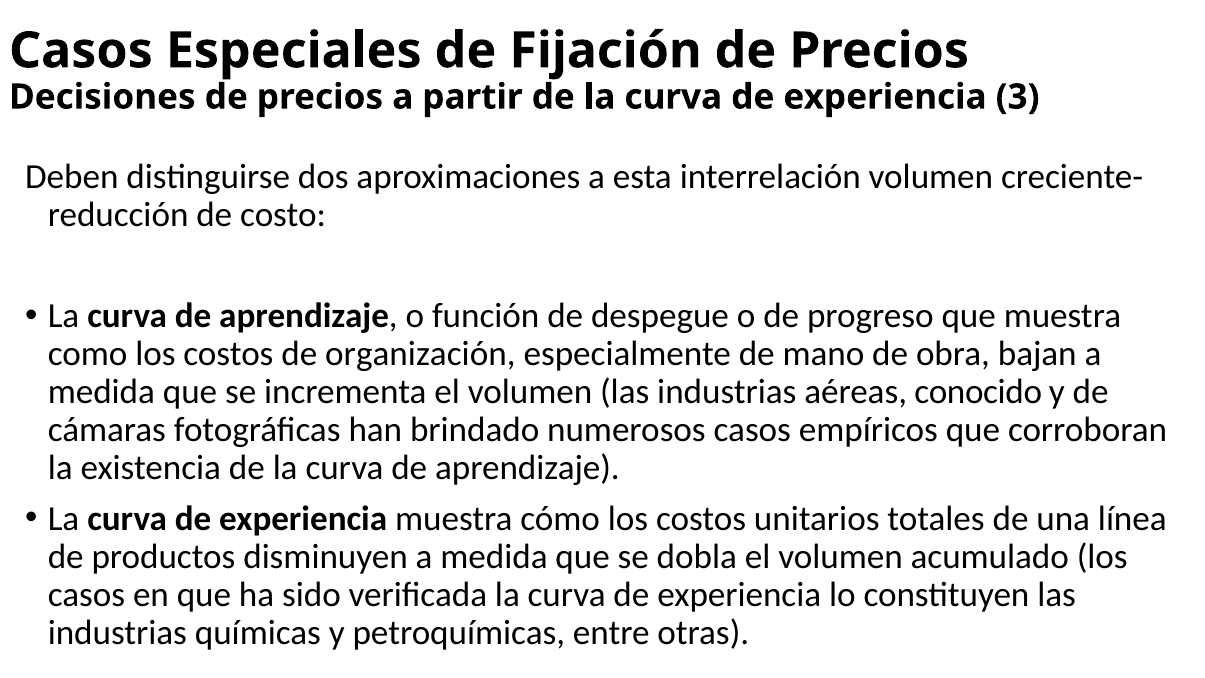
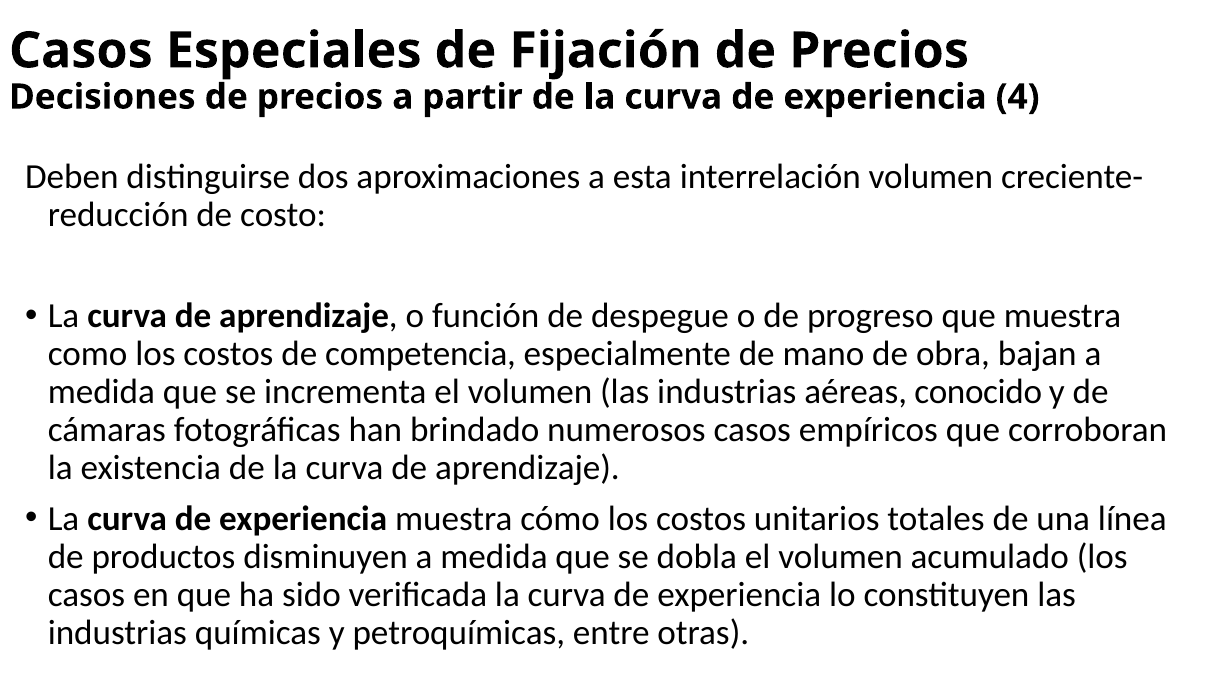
3: 3 -> 4 (1018, 97)
organización: organización -> competencia (421, 354)
